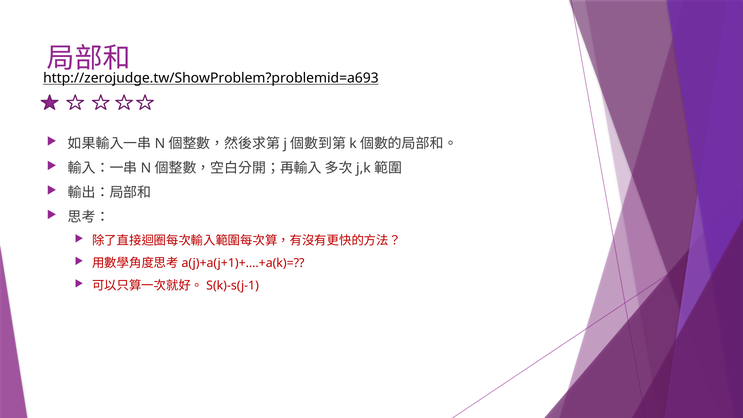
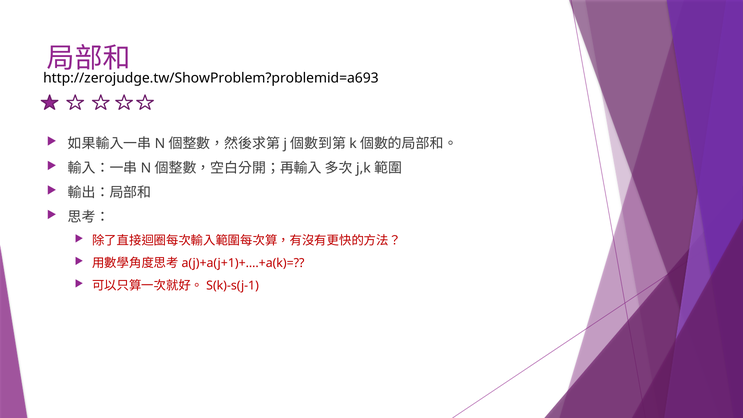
http://zerojudge.tw/ShowProblem?problemid=a693 underline: present -> none (211, 78)
